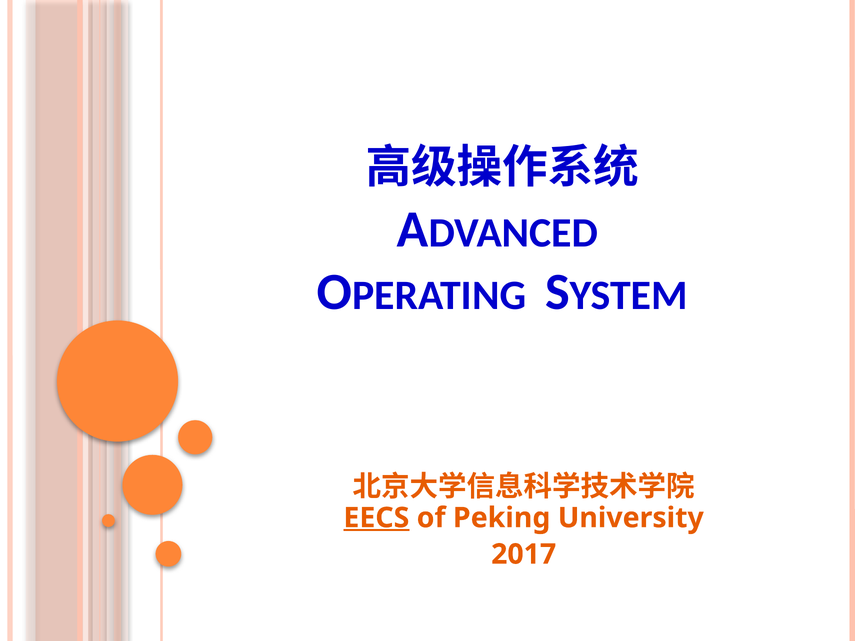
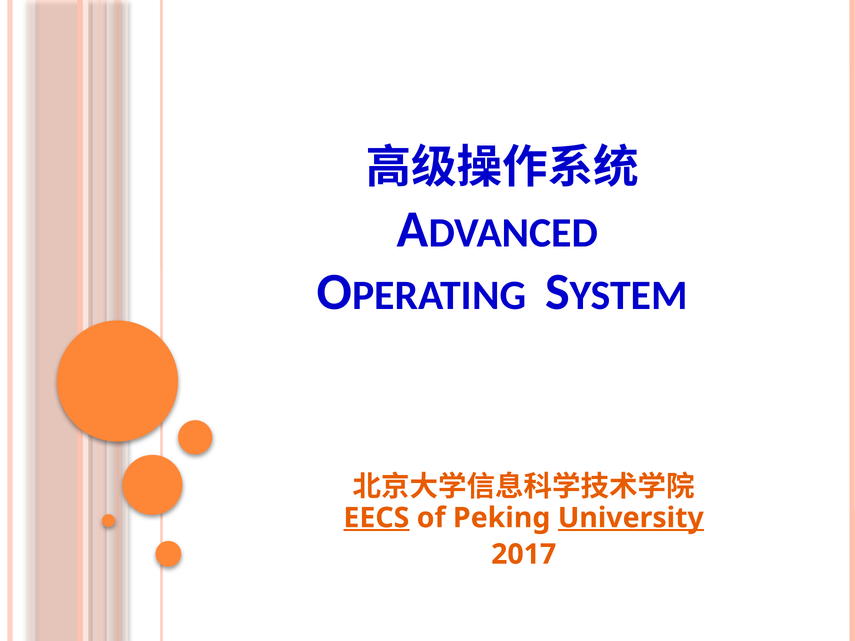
University underline: none -> present (631, 518)
